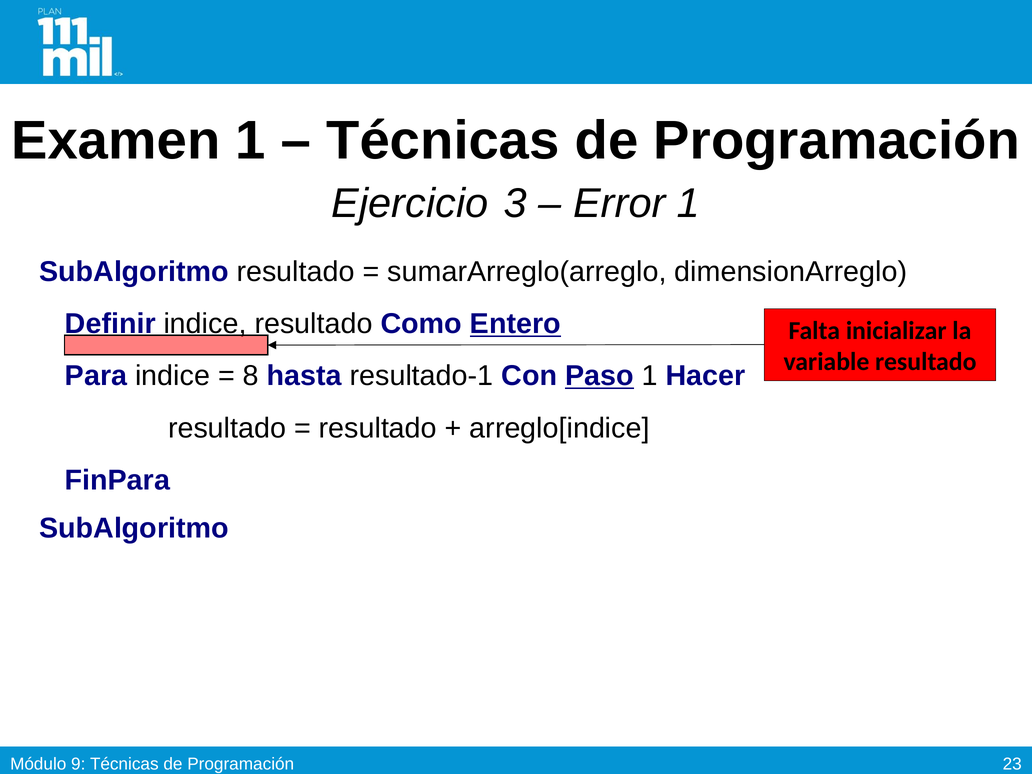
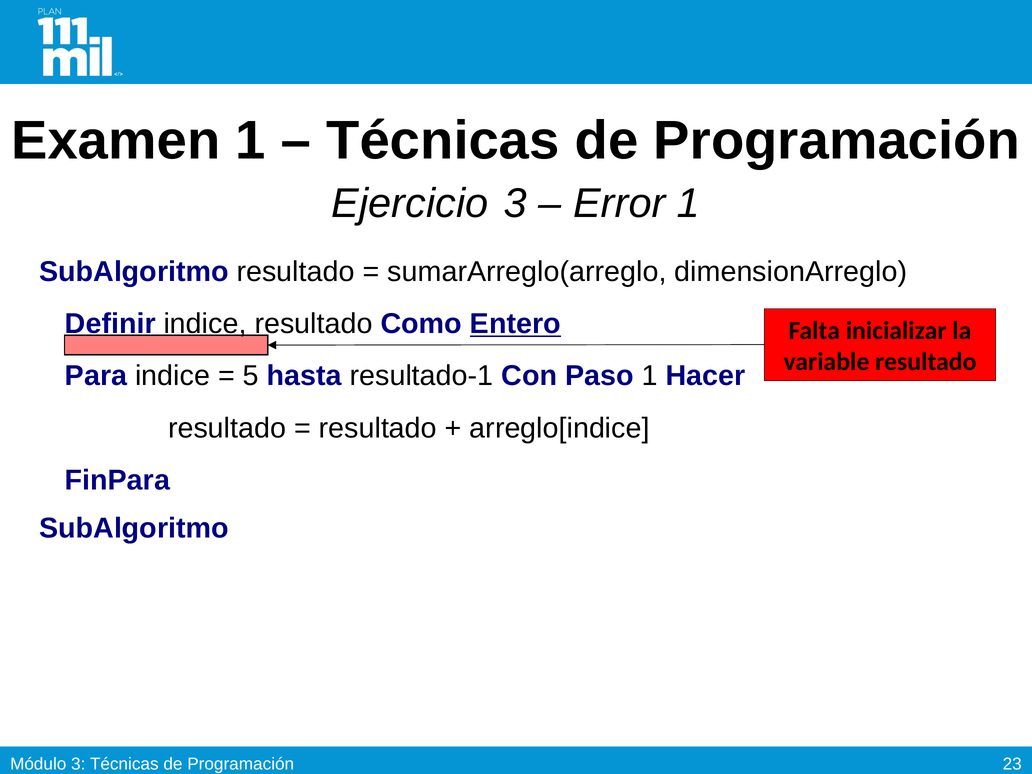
8: 8 -> 5 (251, 376)
Paso underline: present -> none (599, 376)
Módulo 9: 9 -> 3 (78, 764)
